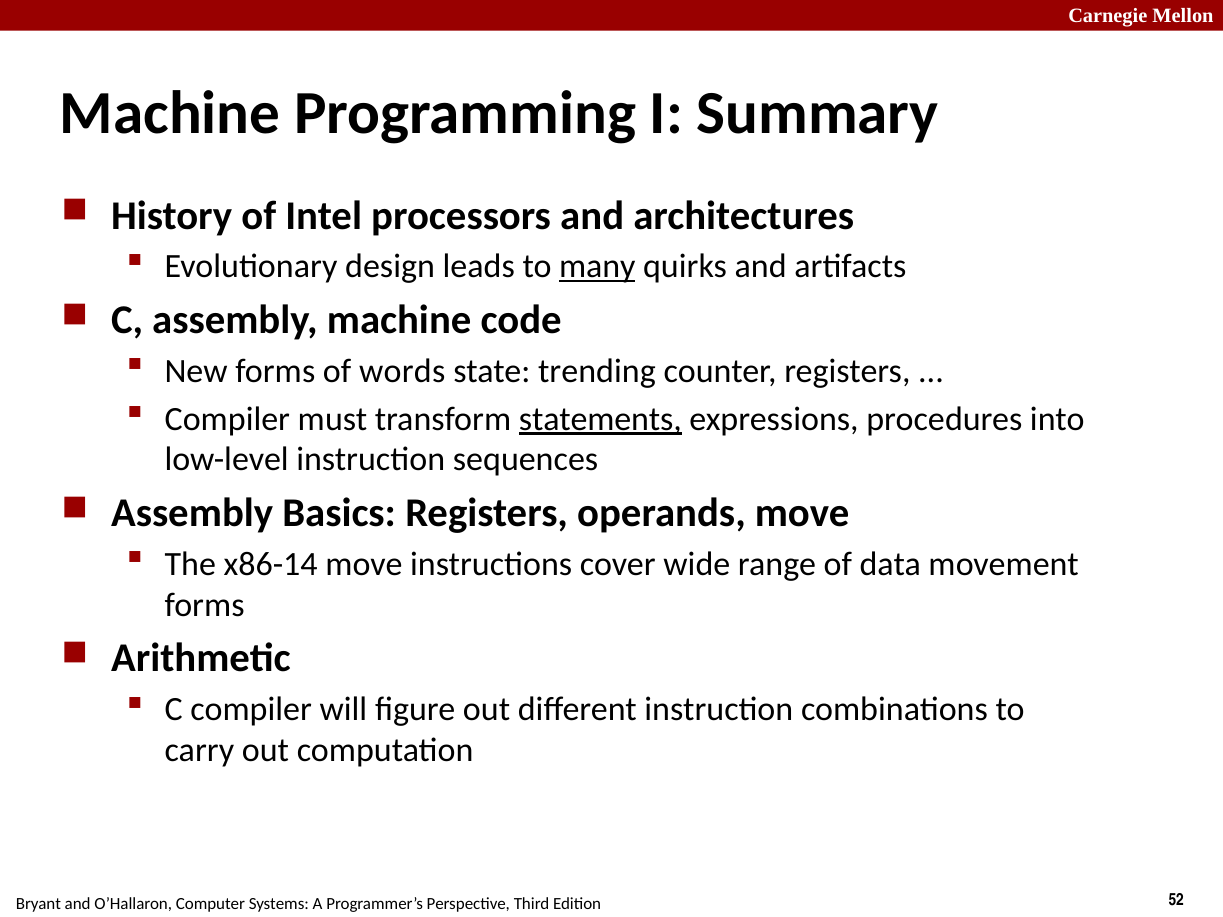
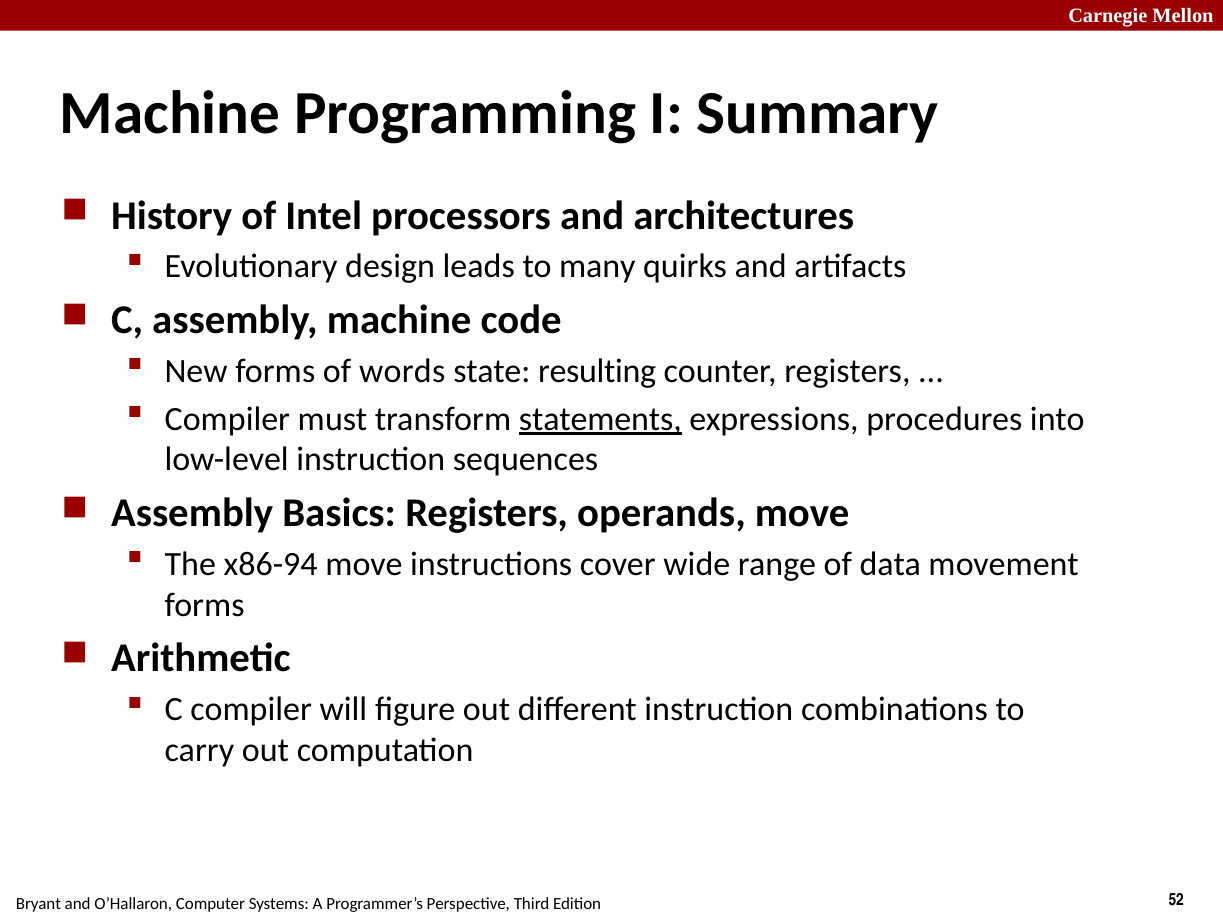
many underline: present -> none (597, 267)
trending: trending -> resulting (597, 371)
x86-14: x86-14 -> x86-94 (271, 564)
